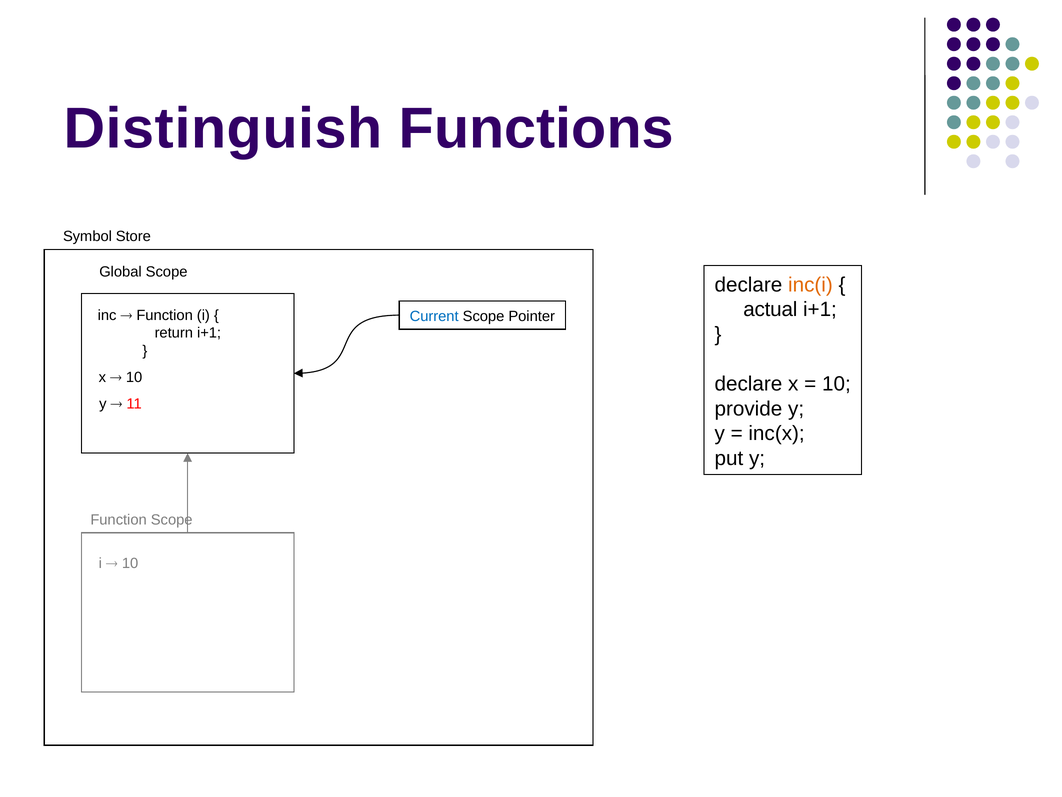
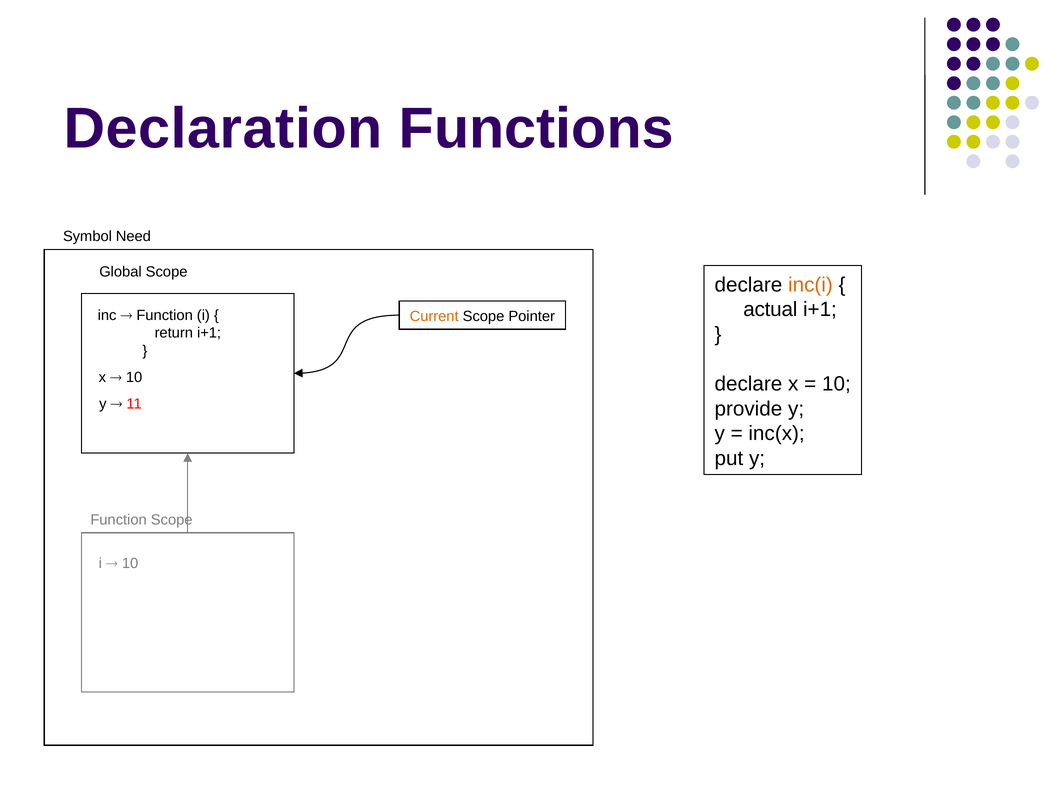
Distinguish: Distinguish -> Declaration (223, 129)
Store: Store -> Need (133, 236)
Current colour: blue -> orange (434, 316)
